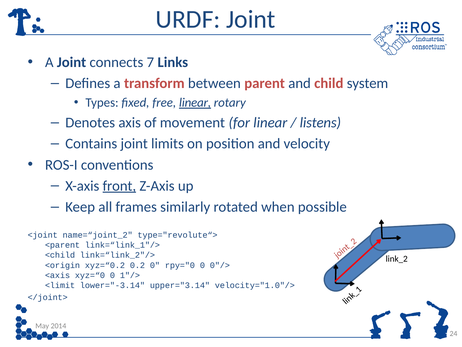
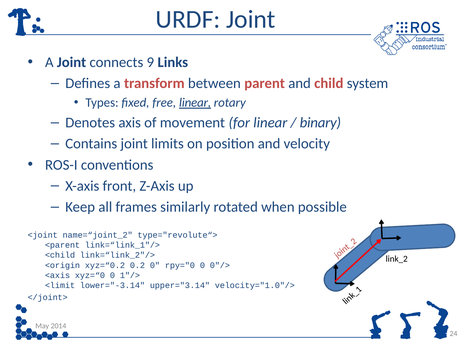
7: 7 -> 9 (150, 62)
listens: listens -> binary (320, 123)
front underline: present -> none (119, 186)
